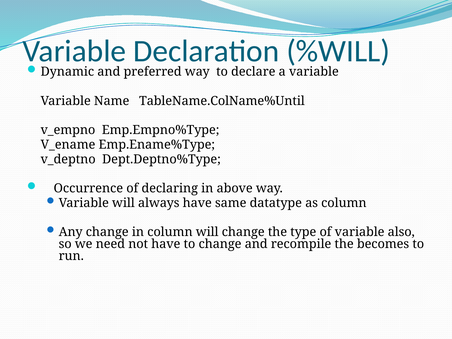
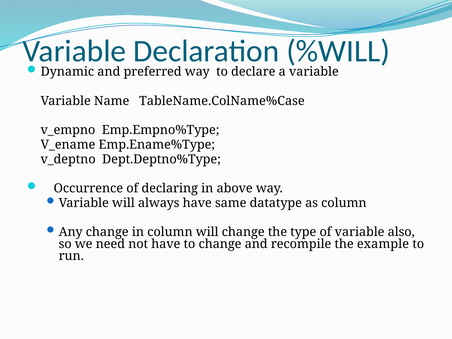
TableName.ColName%Until: TableName.ColName%Until -> TableName.ColName%Case (222, 101)
becomes: becomes -> example (383, 244)
